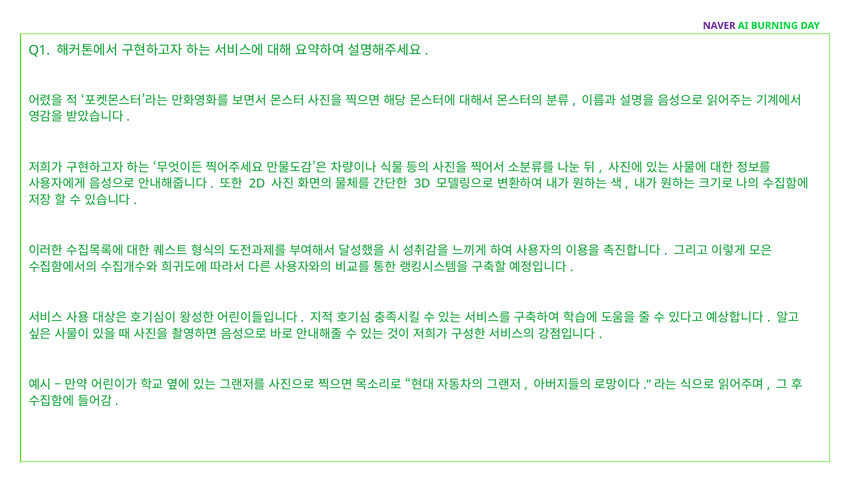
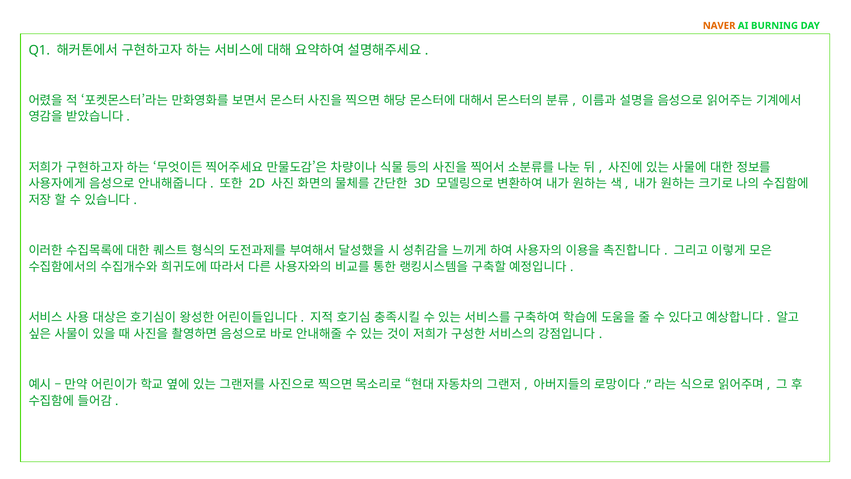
NAVER colour: purple -> orange (719, 26)
